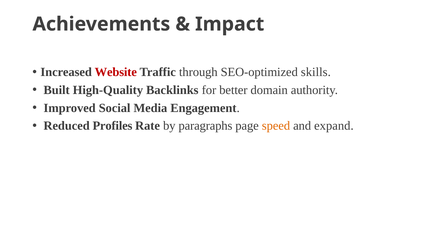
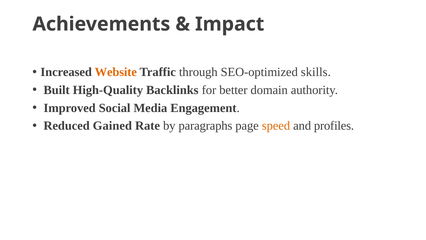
Website colour: red -> orange (116, 72)
Profiles: Profiles -> Gained (112, 126)
expand: expand -> profiles (334, 126)
